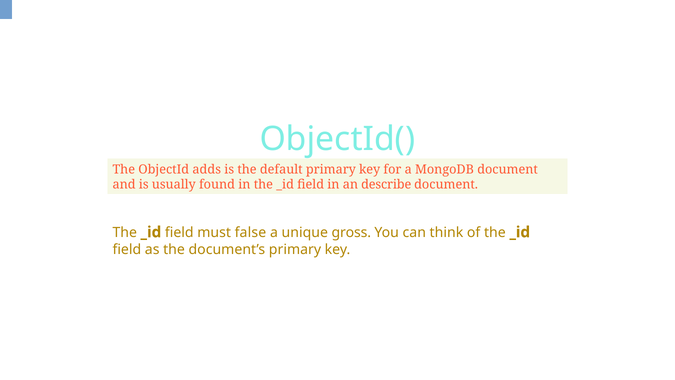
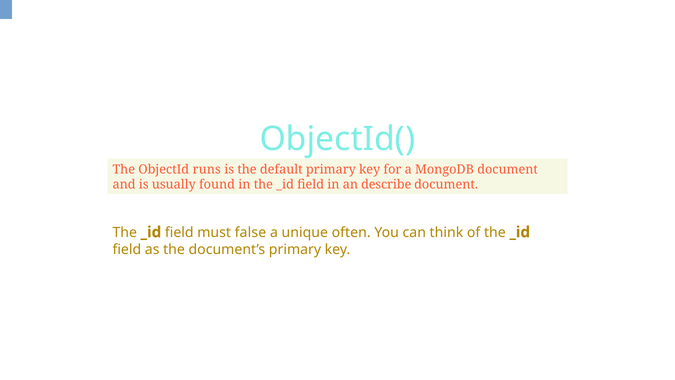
adds: adds -> runs (207, 169)
gross: gross -> often (351, 232)
